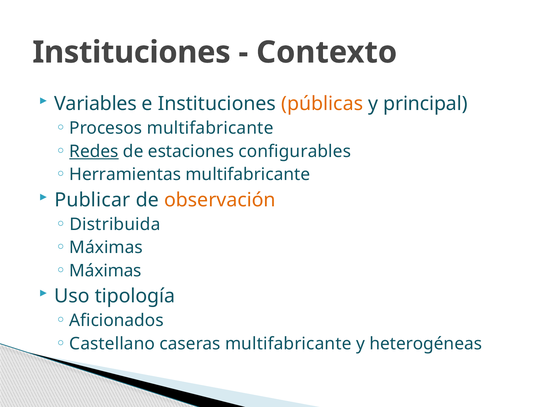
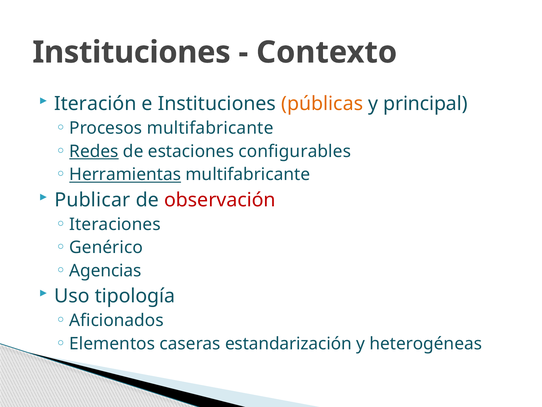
Variables: Variables -> Iteración (95, 104)
Herramientas underline: none -> present (125, 174)
observación colour: orange -> red (220, 200)
Distribuida: Distribuida -> Iteraciones (115, 224)
Máximas: Máximas -> Genérico (106, 247)
Máximas: Máximas -> Agencias (105, 270)
Castellano: Castellano -> Elementos (112, 343)
caseras multifabricante: multifabricante -> estandarización (288, 343)
